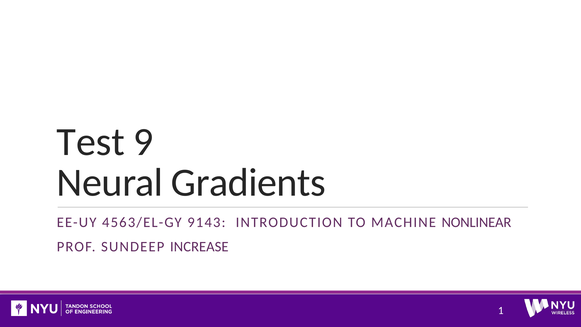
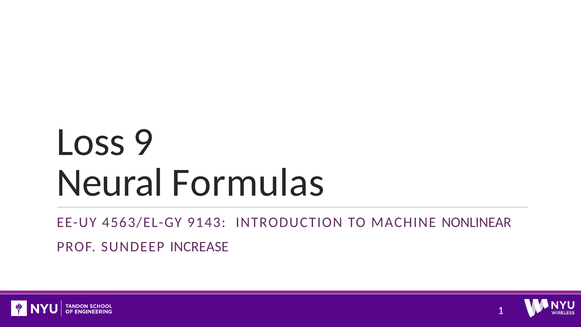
Test: Test -> Loss (91, 142)
Gradients: Gradients -> Formulas (248, 183)
